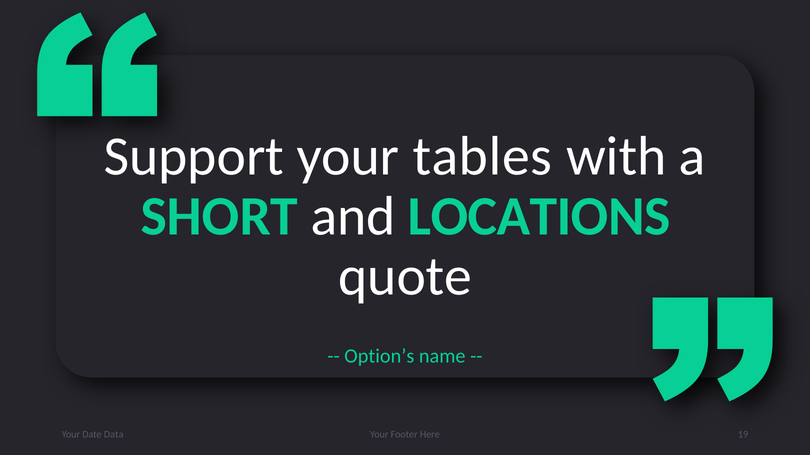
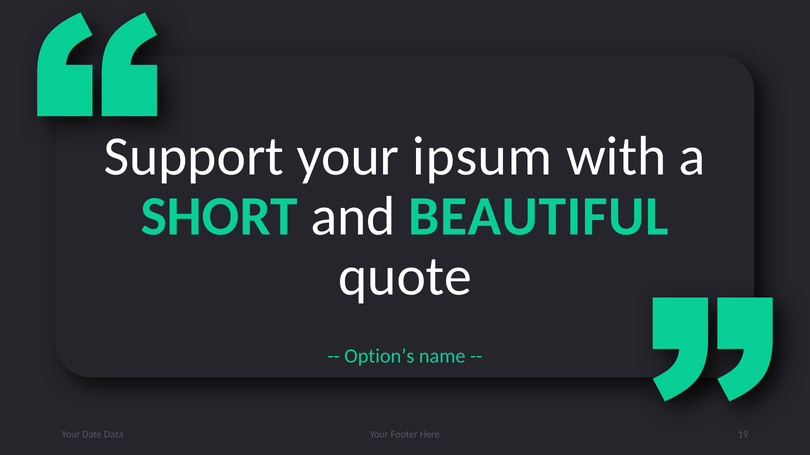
tables: tables -> ipsum (482, 156)
LOCATIONS: LOCATIONS -> BEAUTIFUL (539, 217)
